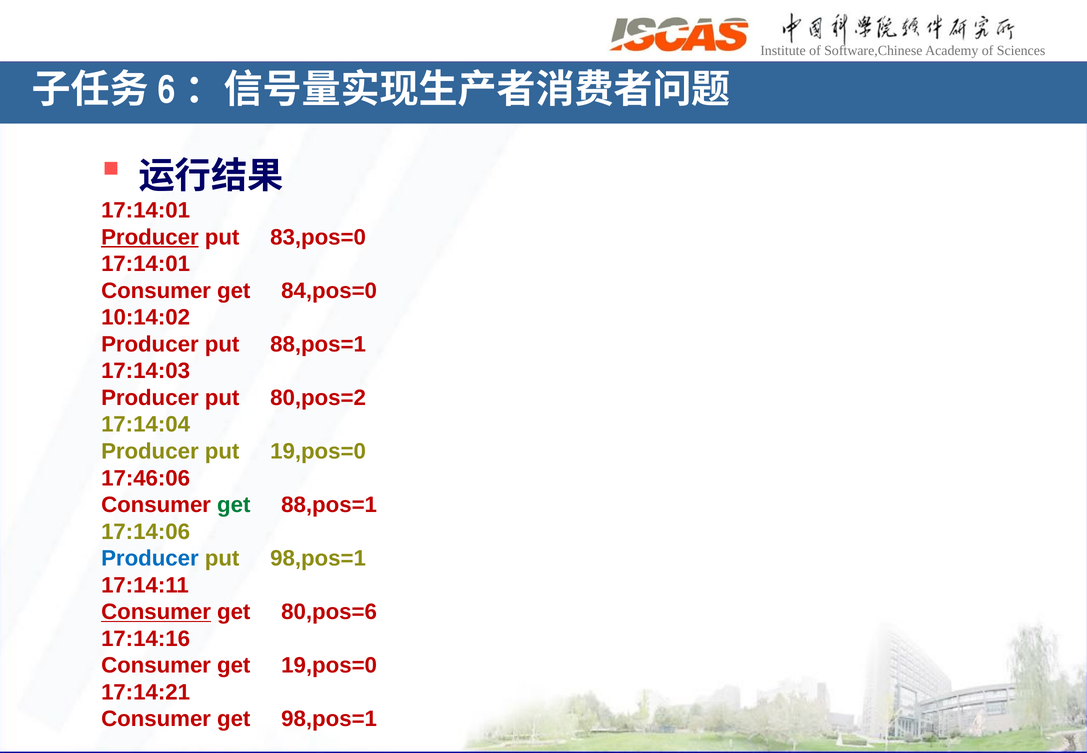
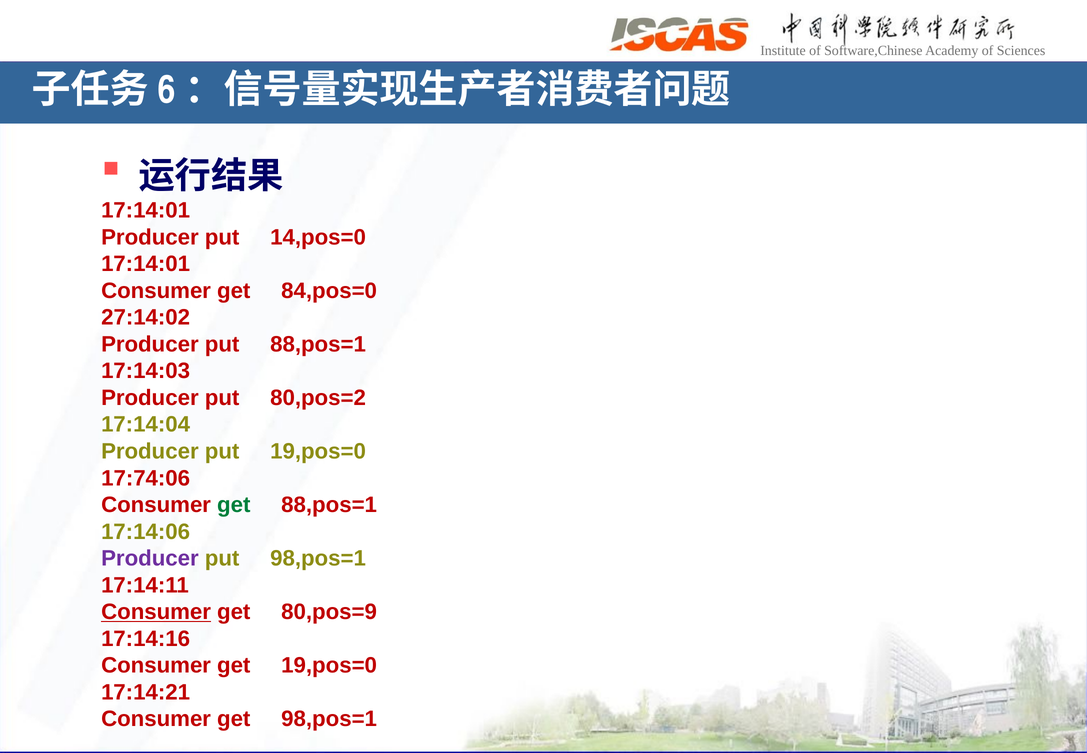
Producer underline: present -> none (150, 237)
83,pos=0: 83,pos=0 -> 14,pos=0 (318, 237)
10:14:02: 10:14:02 -> 27:14:02 (146, 317)
17:46:06: 17:46:06 -> 17:74:06 (146, 478)
Producer colour: blue -> purple (150, 558)
80,pos=6: 80,pos=6 -> 80,pos=9 (329, 612)
